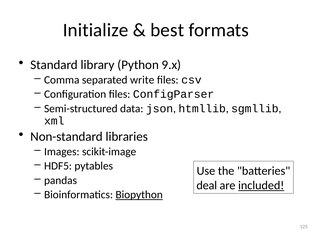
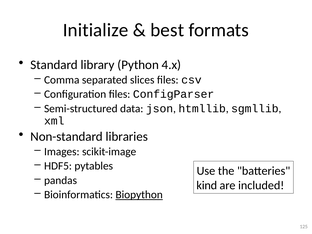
9.x: 9.x -> 4.x (171, 65)
write: write -> slices (142, 80)
deal: deal -> kind (207, 185)
included underline: present -> none (261, 185)
